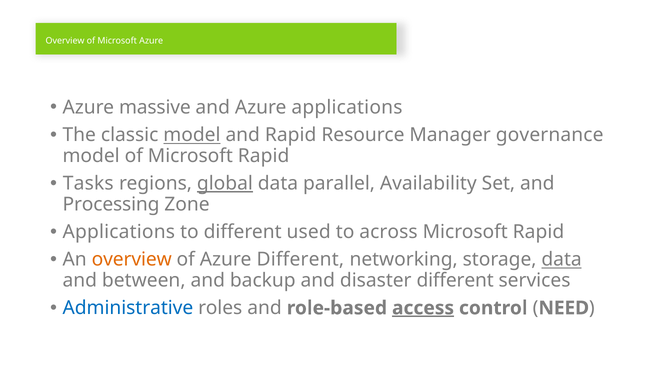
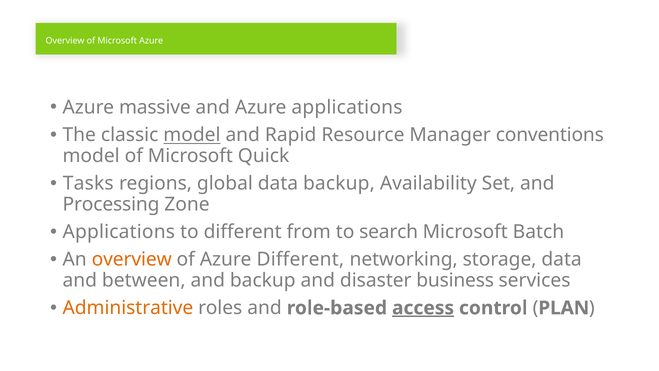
governance: governance -> conventions (550, 135)
of Microsoft Rapid: Rapid -> Quick (264, 156)
global underline: present -> none (225, 183)
data parallel: parallel -> backup (339, 183)
used: used -> from (309, 232)
across: across -> search (389, 232)
Rapid: Rapid -> Batch (538, 232)
data underline: present -> none (562, 259)
disaster different: different -> business (455, 280)
Administrative colour: blue -> orange (128, 308)
NEED: NEED -> PLAN (564, 308)
